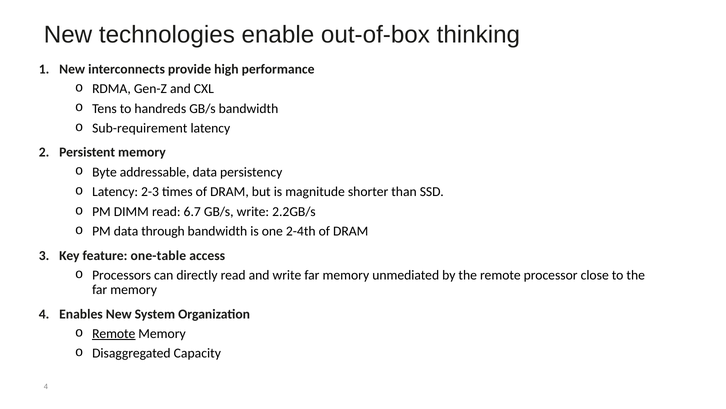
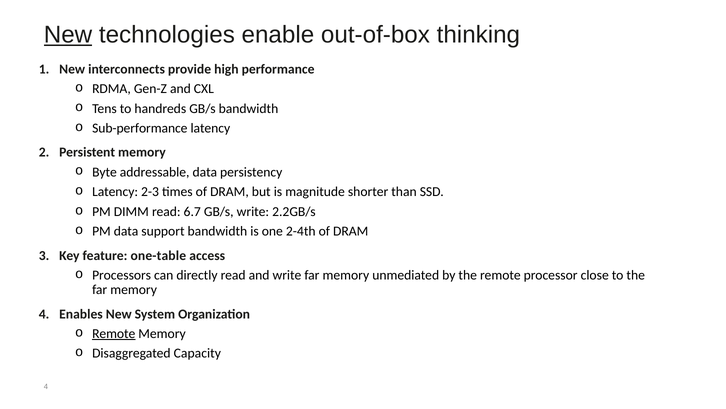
New underline: none -> present (68, 35)
Sub-requirement: Sub-requirement -> Sub-performance (140, 128)
through: through -> support (163, 231)
